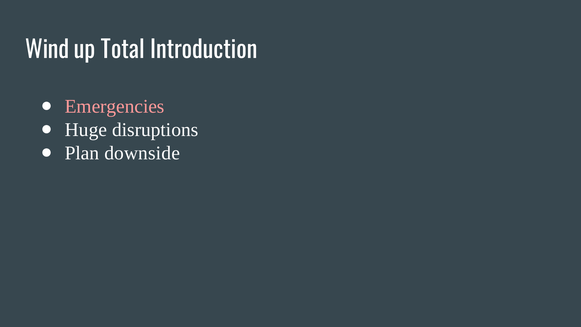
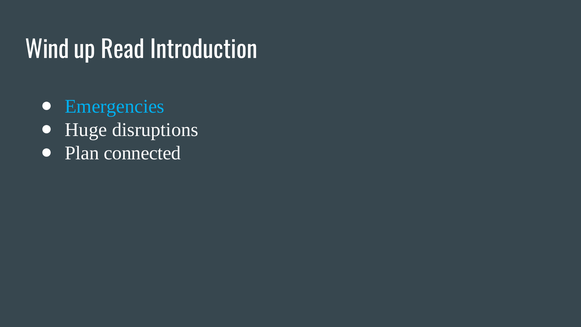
Total: Total -> Read (123, 50)
Emergencies colour: pink -> light blue (115, 106)
downside: downside -> connected (142, 153)
